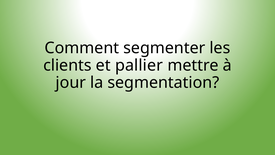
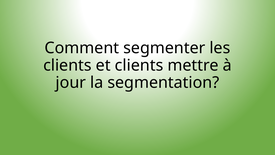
et pallier: pallier -> clients (139, 65)
